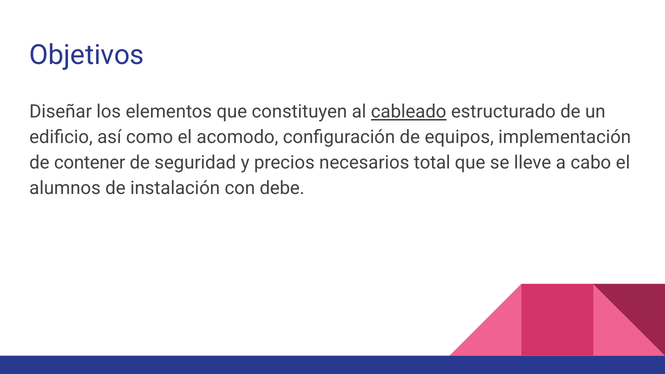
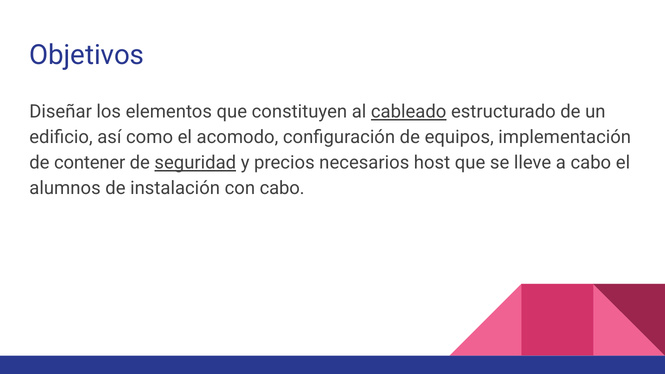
seguridad underline: none -> present (195, 163)
total: total -> host (432, 163)
con debe: debe -> cabo (282, 188)
